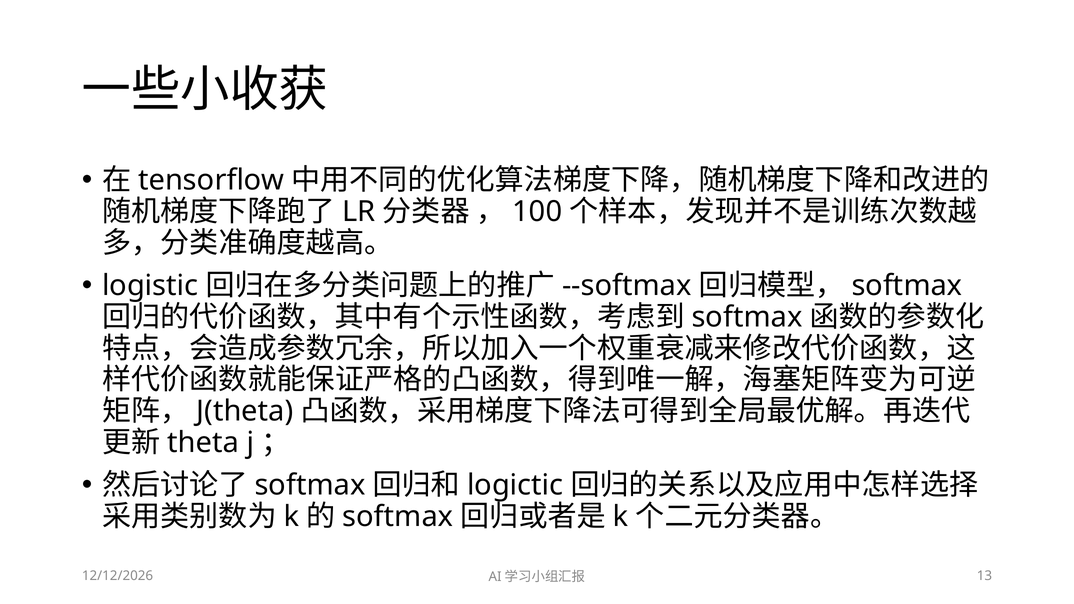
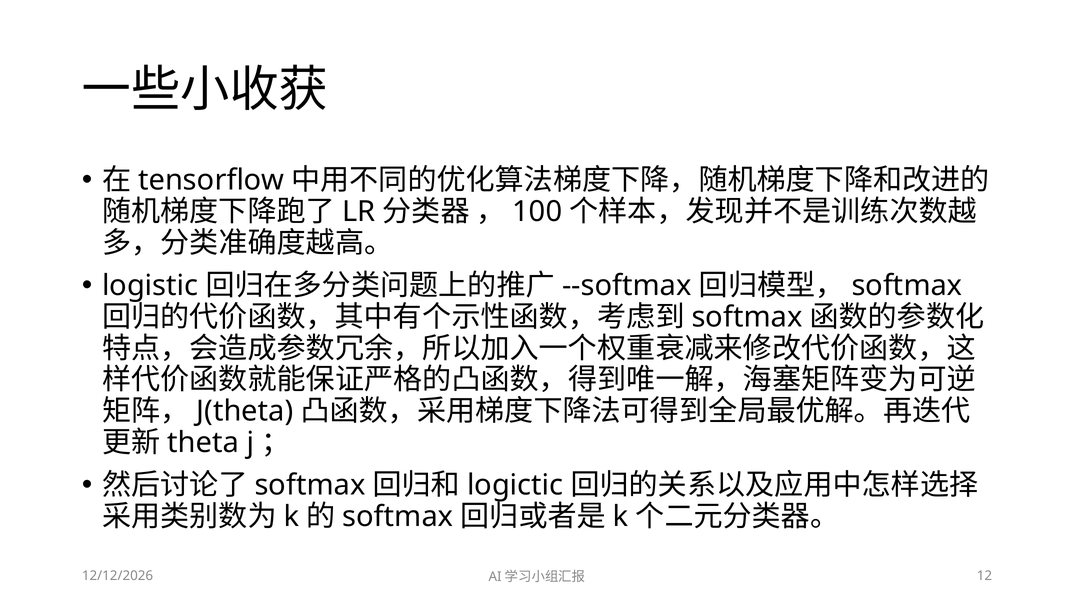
13: 13 -> 12 (984, 576)
